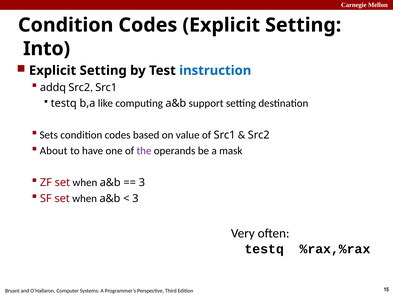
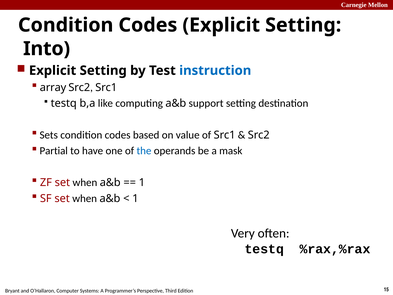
addq: addq -> array (53, 87)
About: About -> Partial (54, 151)
the colour: purple -> blue (144, 151)
3: 3 -> 1 (142, 182)
3: 3 -> 1 (135, 198)
